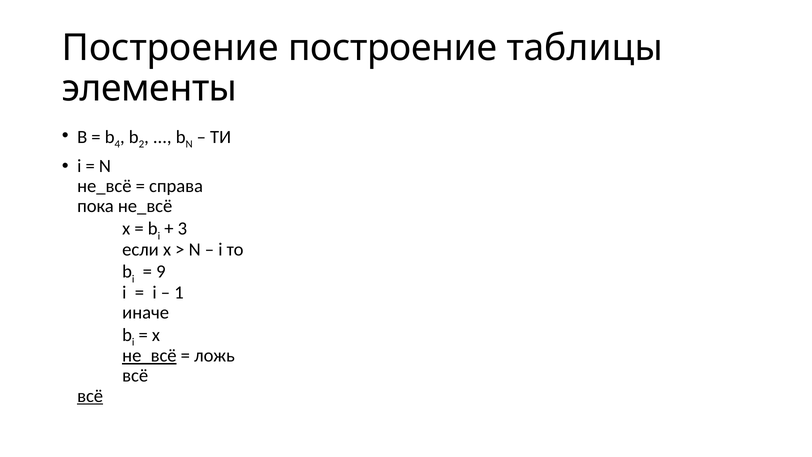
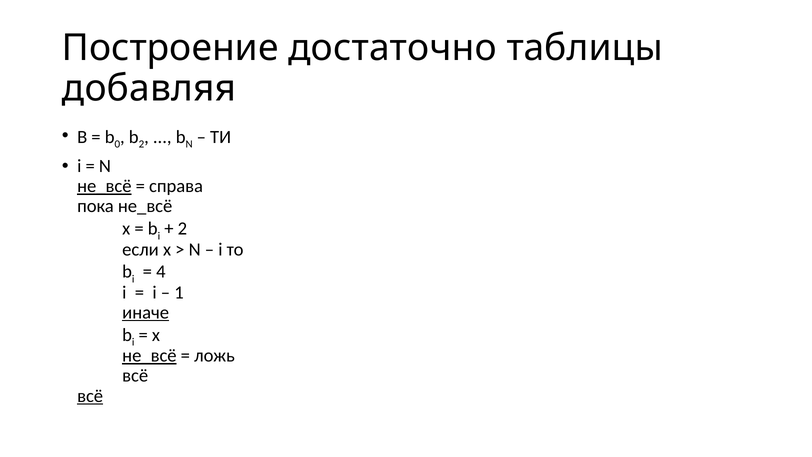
Построение построение: построение -> достаточно (392, 48)
элементы: элементы -> добавляя (149, 88)
4: 4 -> 0 (117, 144)
не_всё underline: none -> present (104, 186)
3: 3 -> 2 (182, 229)
9: 9 -> 4 (161, 272)
иначе underline: none -> present (146, 312)
